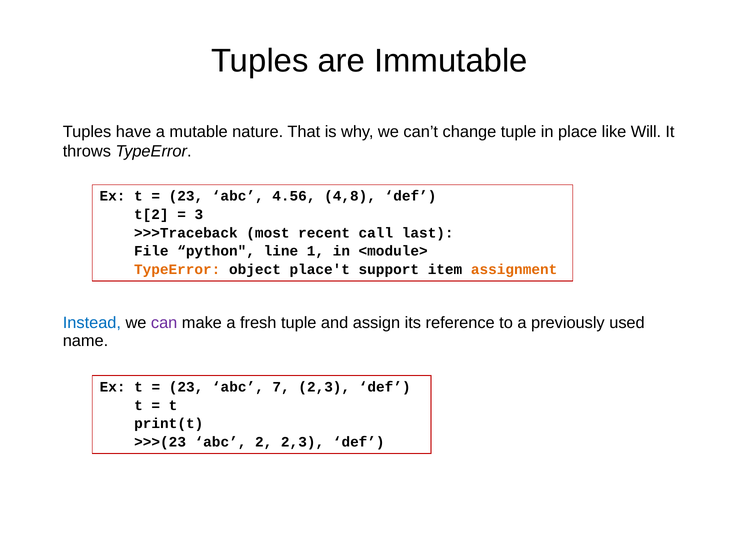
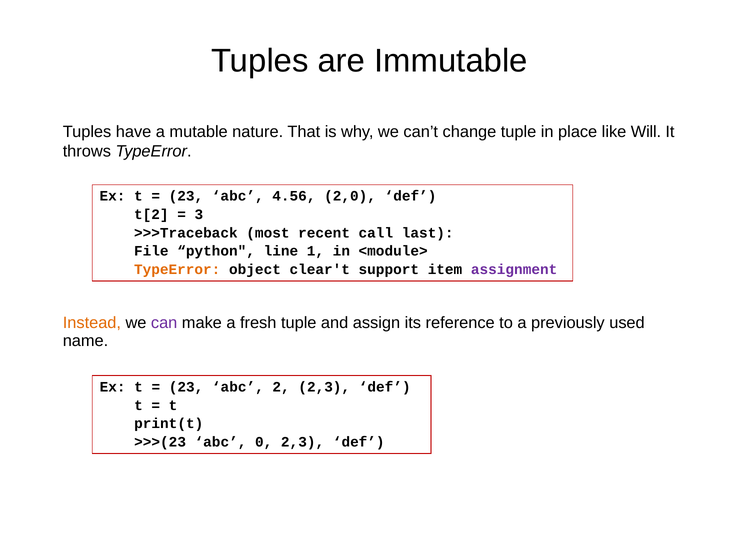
4,8: 4,8 -> 2,0 (350, 196)
place't: place't -> clear't (320, 270)
assignment colour: orange -> purple (514, 270)
Instead colour: blue -> orange (92, 323)
7: 7 -> 2 (281, 387)
2: 2 -> 0 (264, 442)
